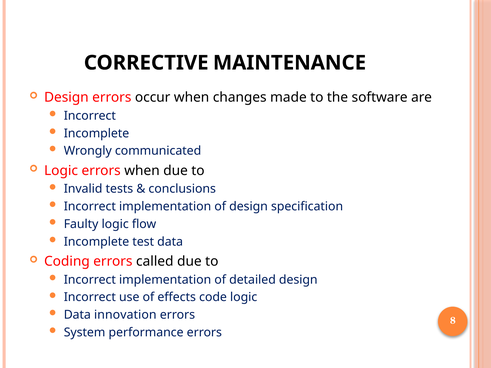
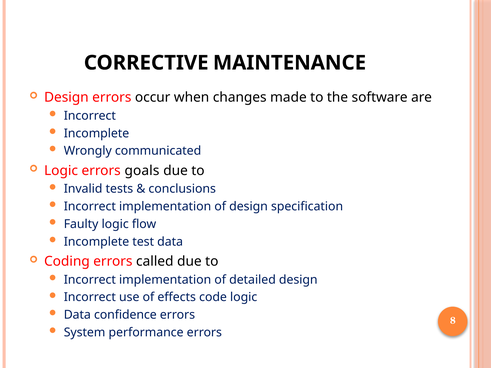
errors when: when -> goals (142, 171)
innovation: innovation -> confidence (125, 315)
